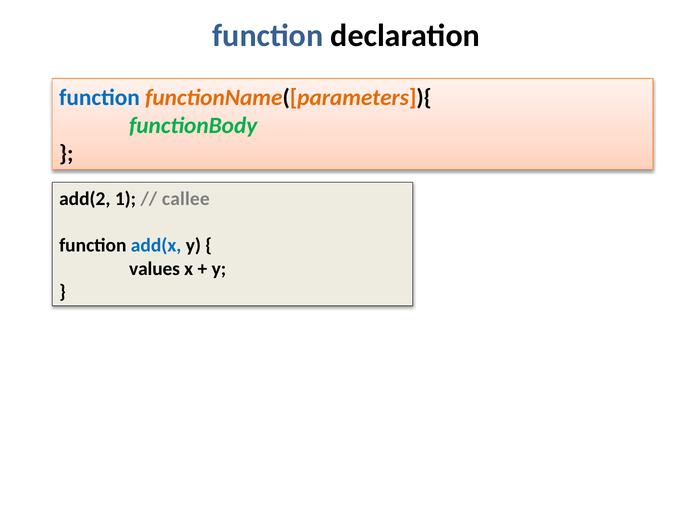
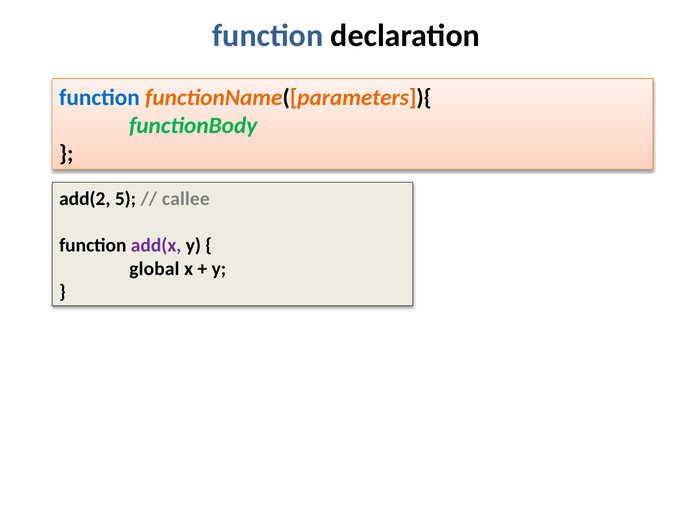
1: 1 -> 5 (125, 199)
add(x colour: blue -> purple (156, 246)
values: values -> global (154, 269)
